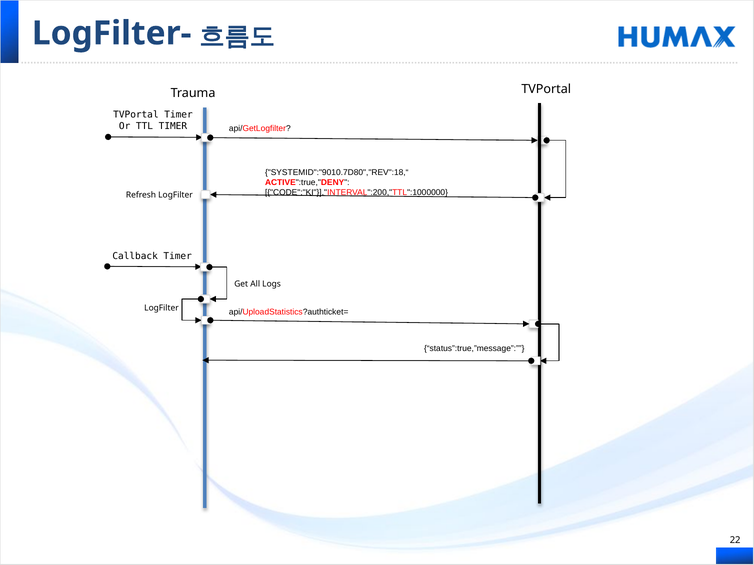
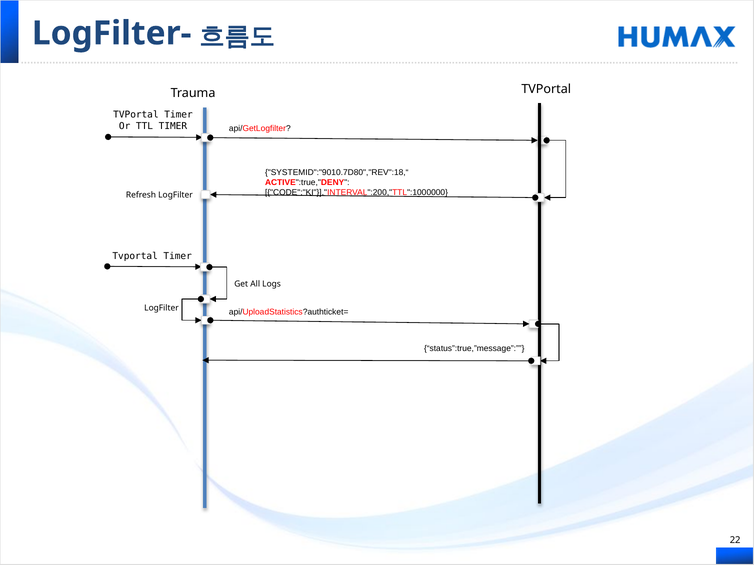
Callback: Callback -> Tvportal (135, 256)
